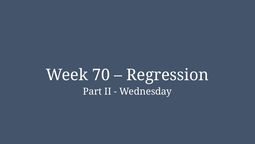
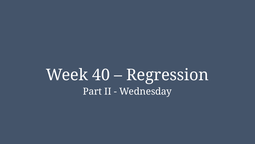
70: 70 -> 40 (101, 75)
